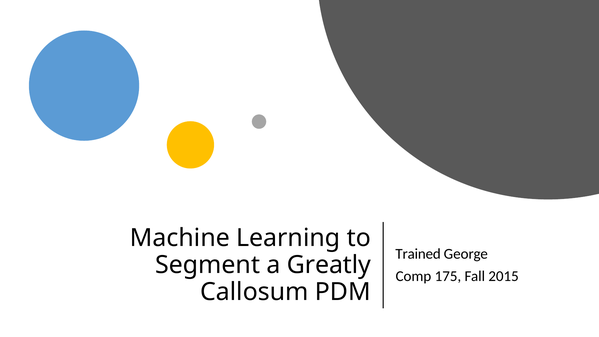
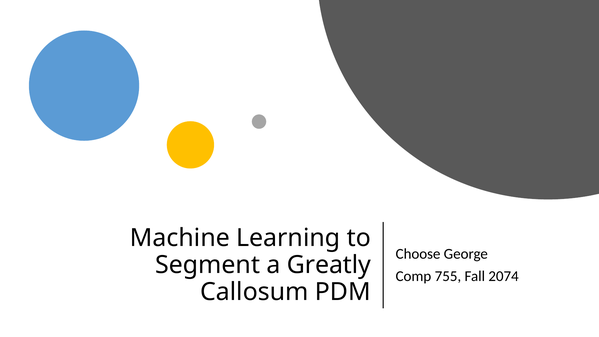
Trained: Trained -> Choose (418, 254)
175: 175 -> 755 (448, 276)
2015: 2015 -> 2074 (504, 276)
